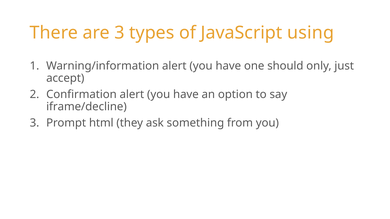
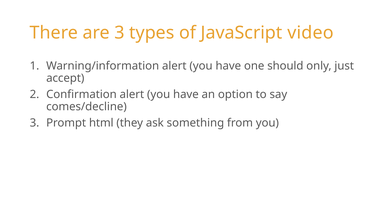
using: using -> video (311, 33)
iframe/decline: iframe/decline -> comes/decline (86, 107)
